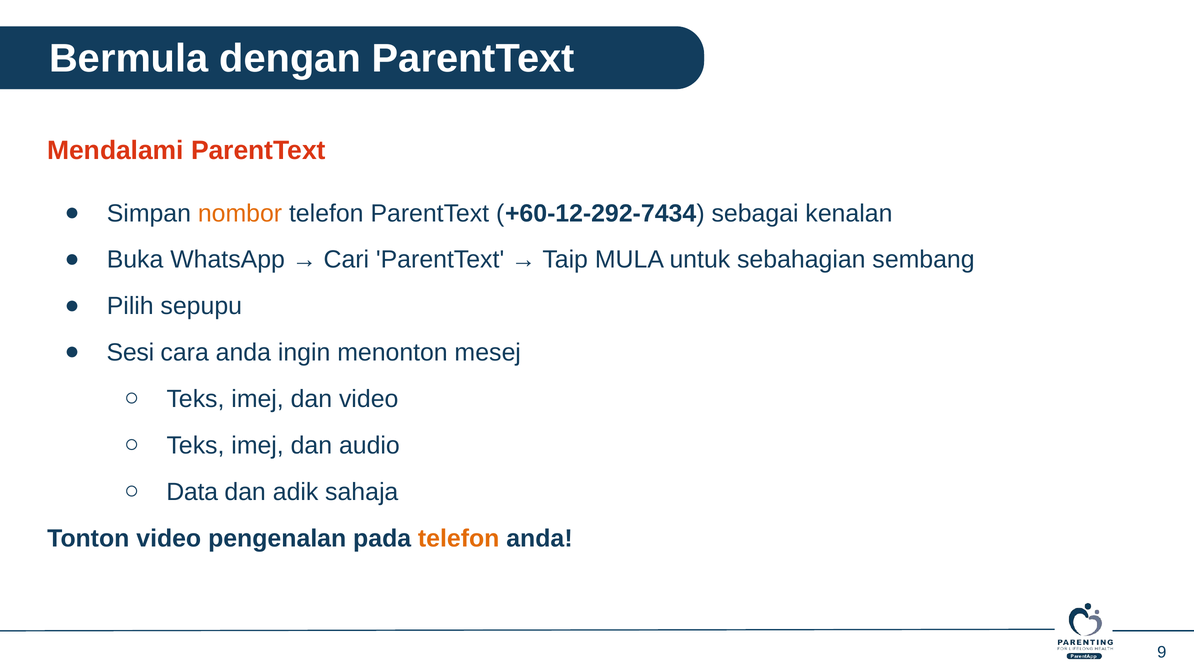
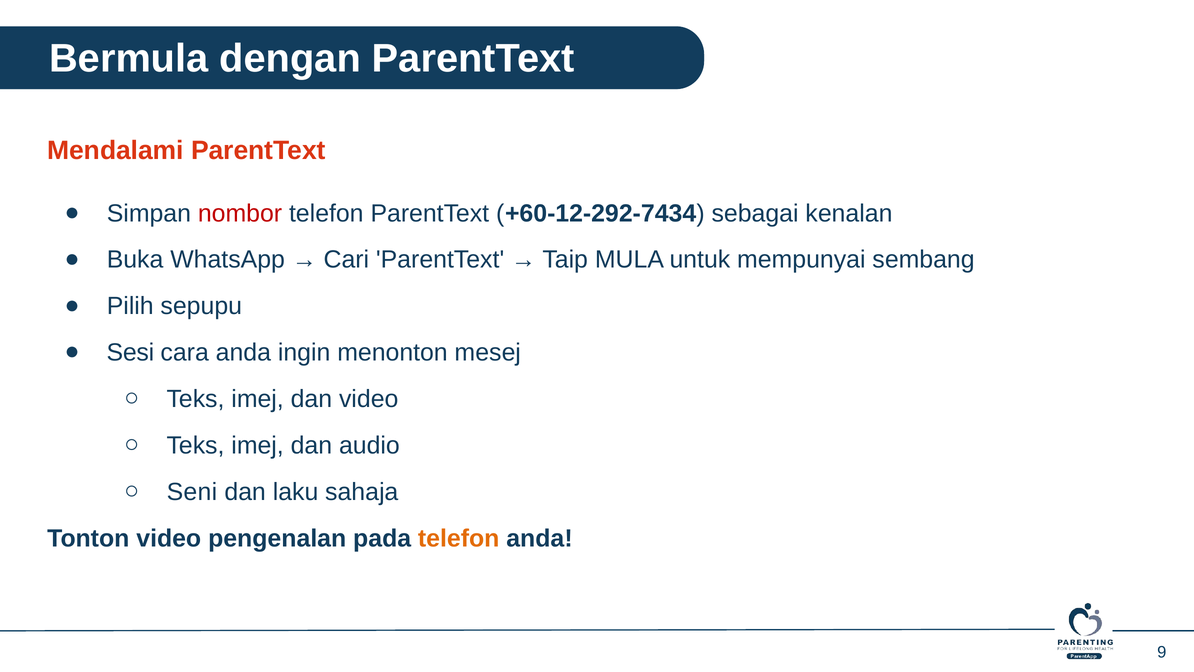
nombor colour: orange -> red (240, 213)
sebahagian: sebahagian -> mempunyai (801, 260)
Data: Data -> Seni (192, 492)
adik: adik -> laku (296, 492)
